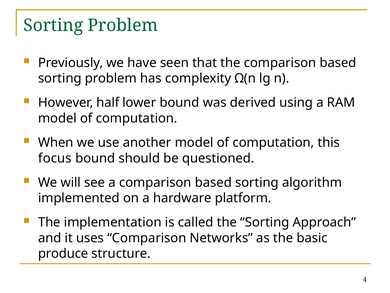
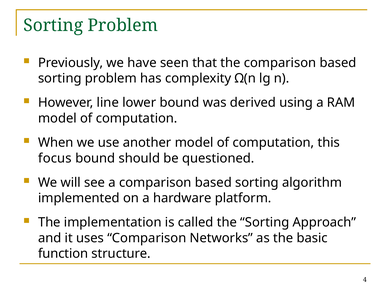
half: half -> line (108, 103)
produce: produce -> function (63, 253)
